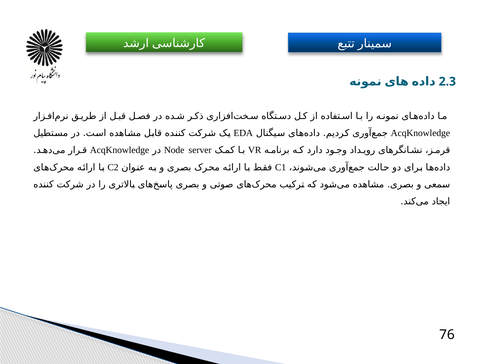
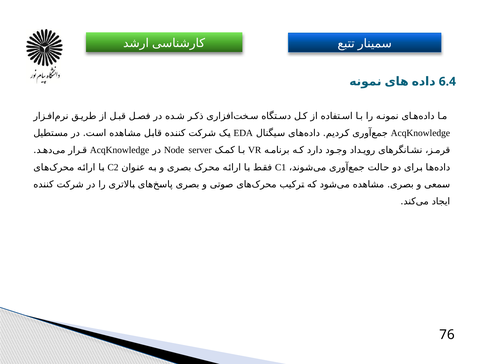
2.3: 2.3 -> 6.4 (447, 81)
